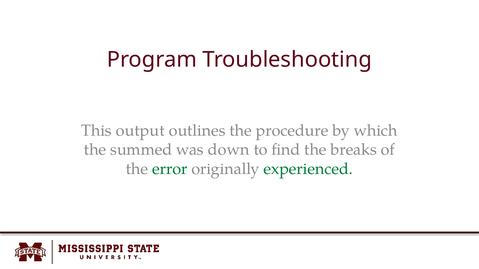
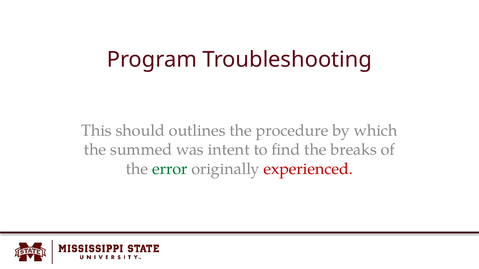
output: output -> should (140, 131)
down: down -> intent (229, 150)
experienced colour: green -> red (308, 169)
